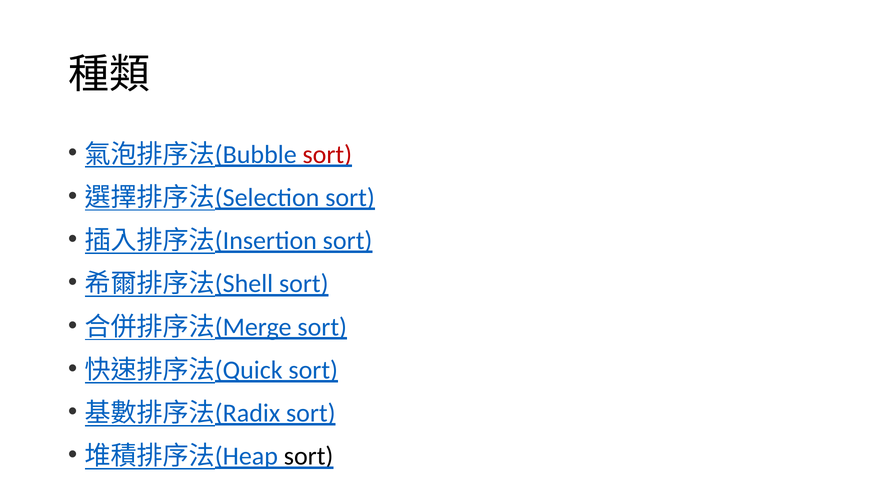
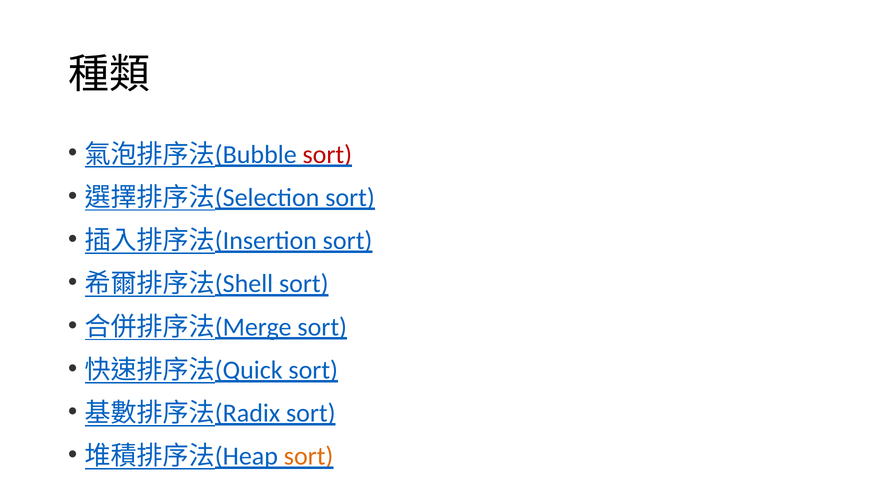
sort colour: black -> orange (309, 457)
